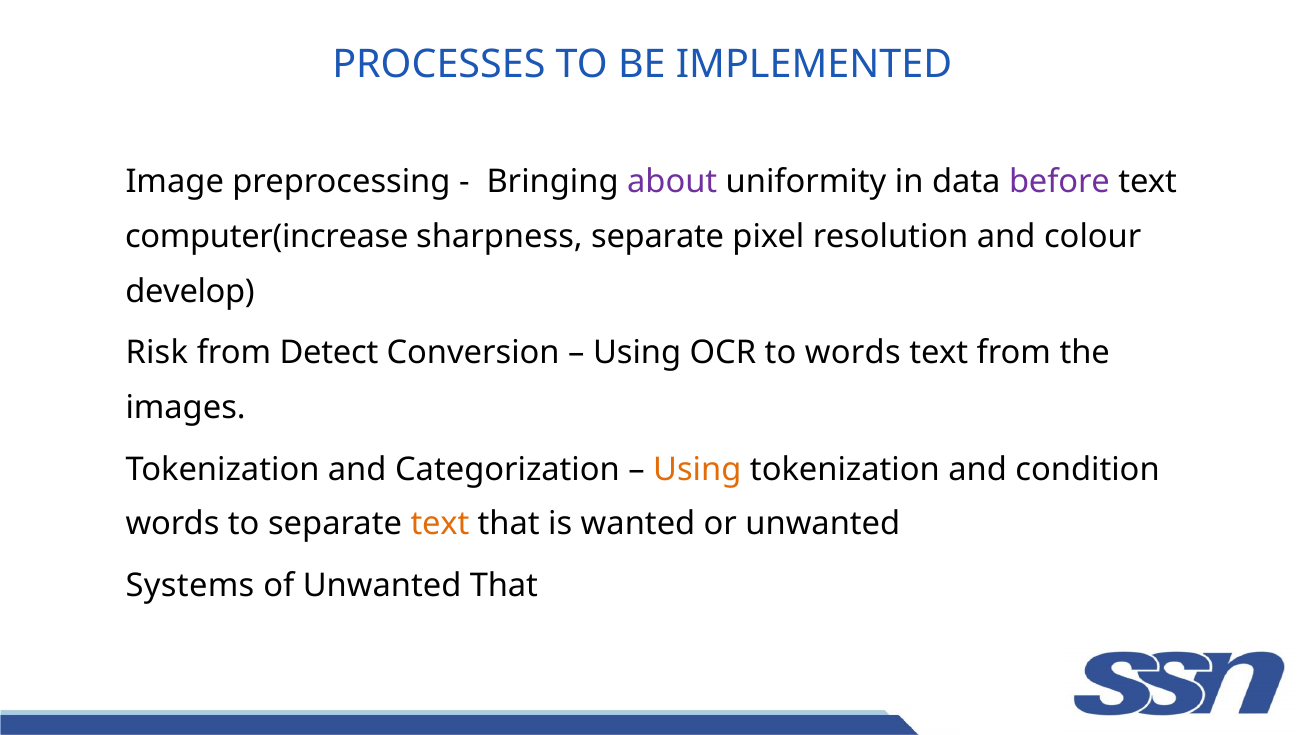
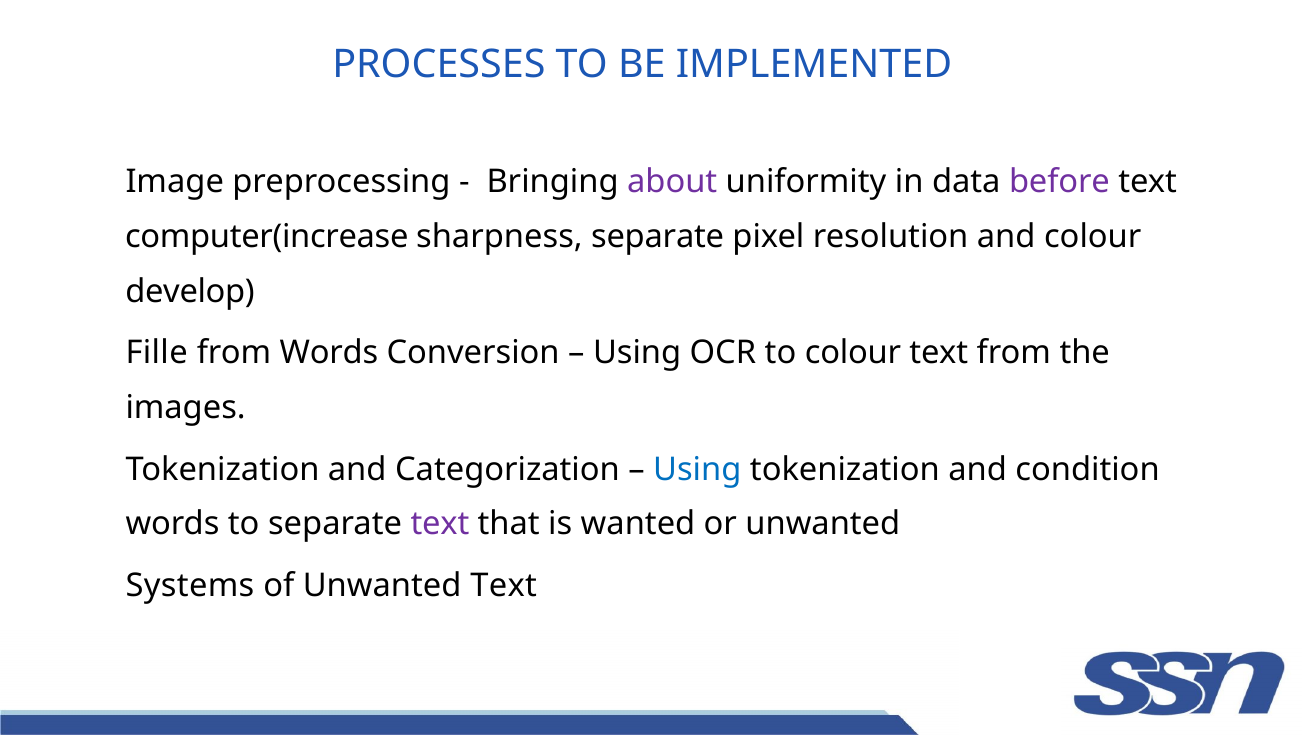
Risk: Risk -> Fille (157, 353)
from Detect: Detect -> Words (329, 353)
to words: words -> colour (853, 353)
Using colour: orange -> blue (697, 469)
text colour: orange -> purple (440, 524)
Unwanted That: That -> Text (504, 586)
